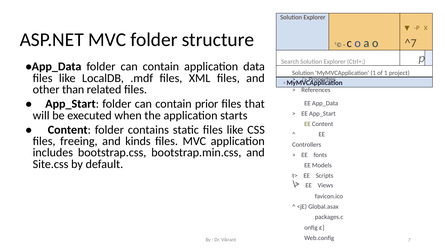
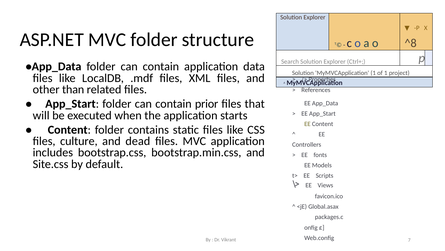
^7: ^7 -> ^8 (411, 43)
freeing: freeing -> culture (79, 141)
kinds: kinds -> dead (138, 141)
